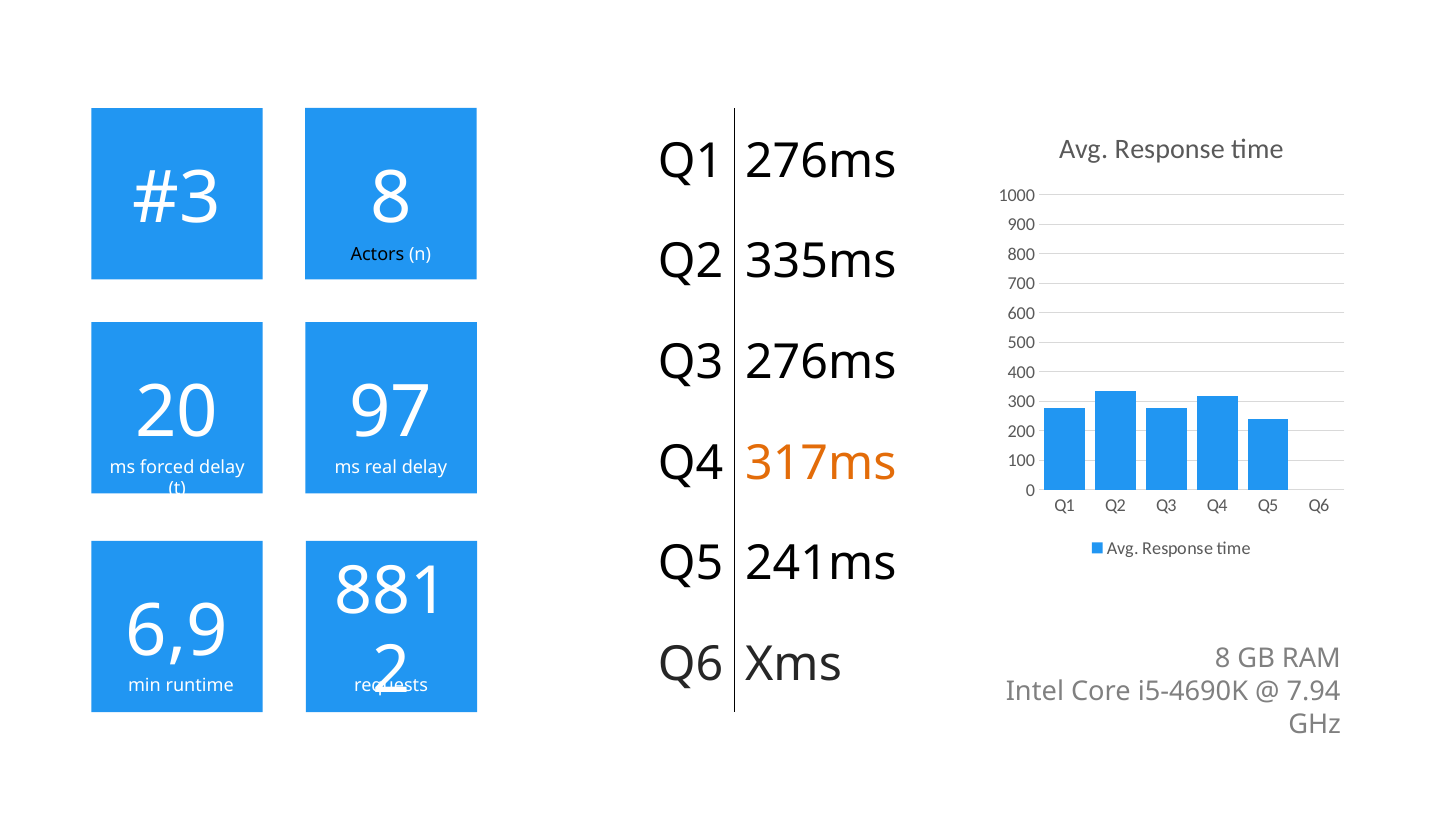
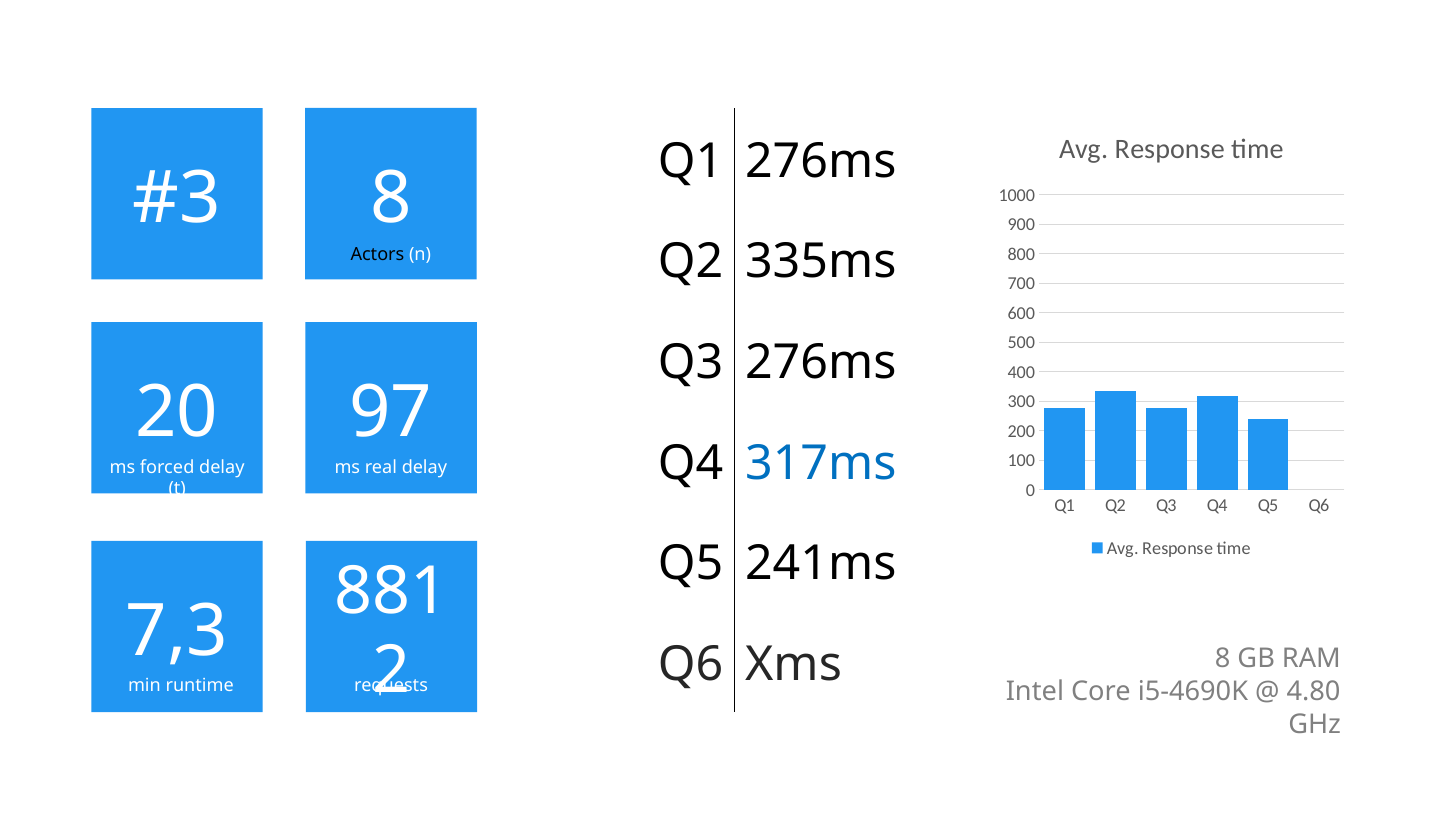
317ms colour: orange -> blue (821, 463)
6,9: 6,9 -> 7,3 (177, 632)
7.94: 7.94 -> 4.80 (1314, 692)
